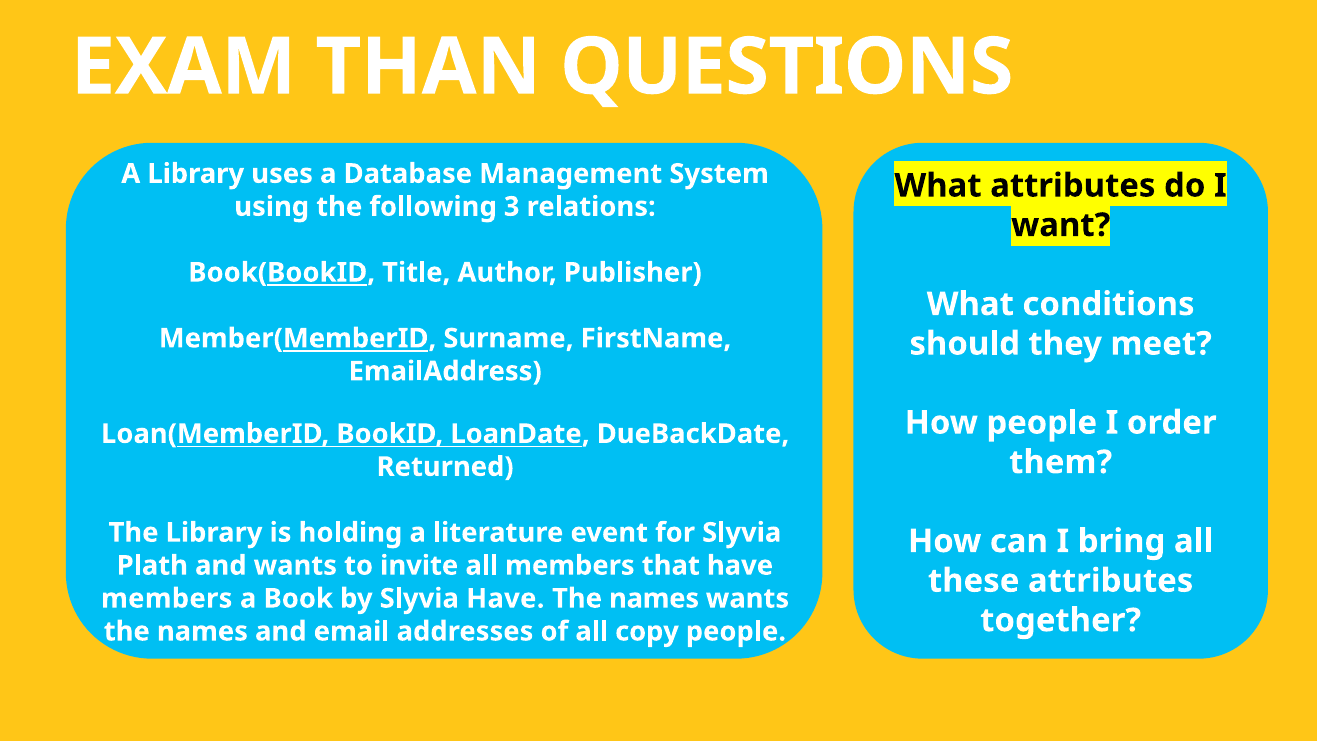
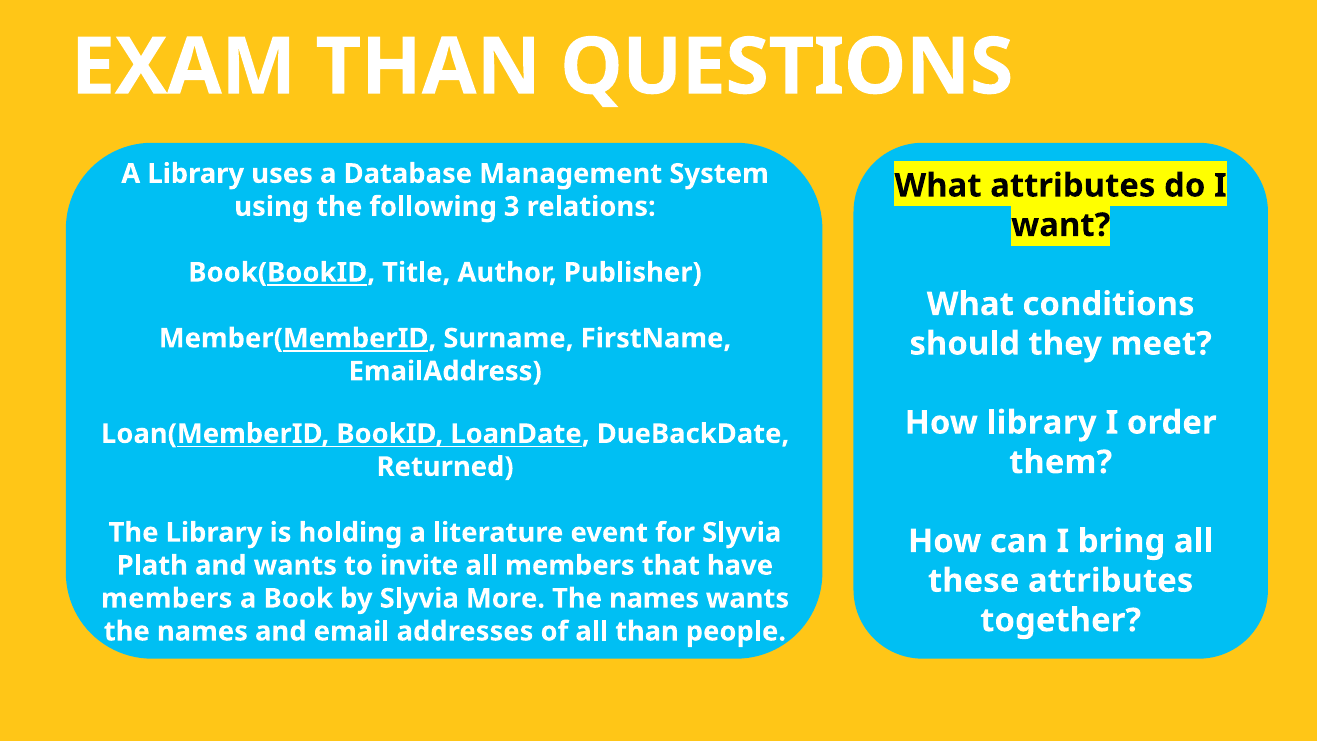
How people: people -> library (1042, 423)
Slyvia Have: Have -> More (505, 598)
all copy: copy -> than (647, 631)
